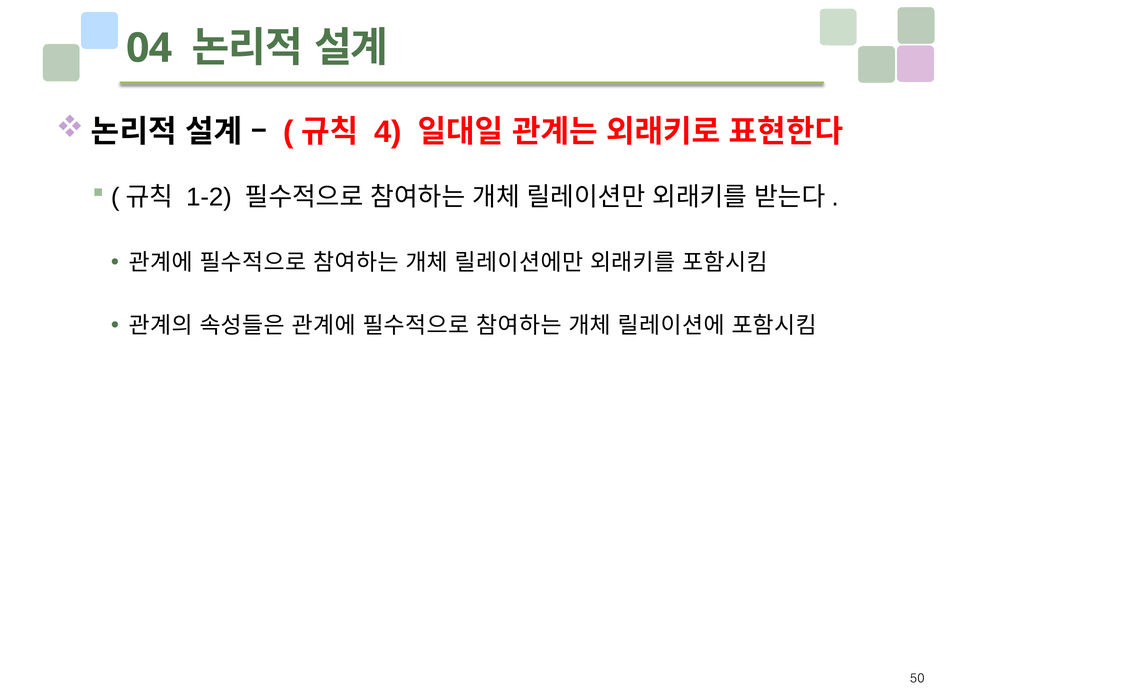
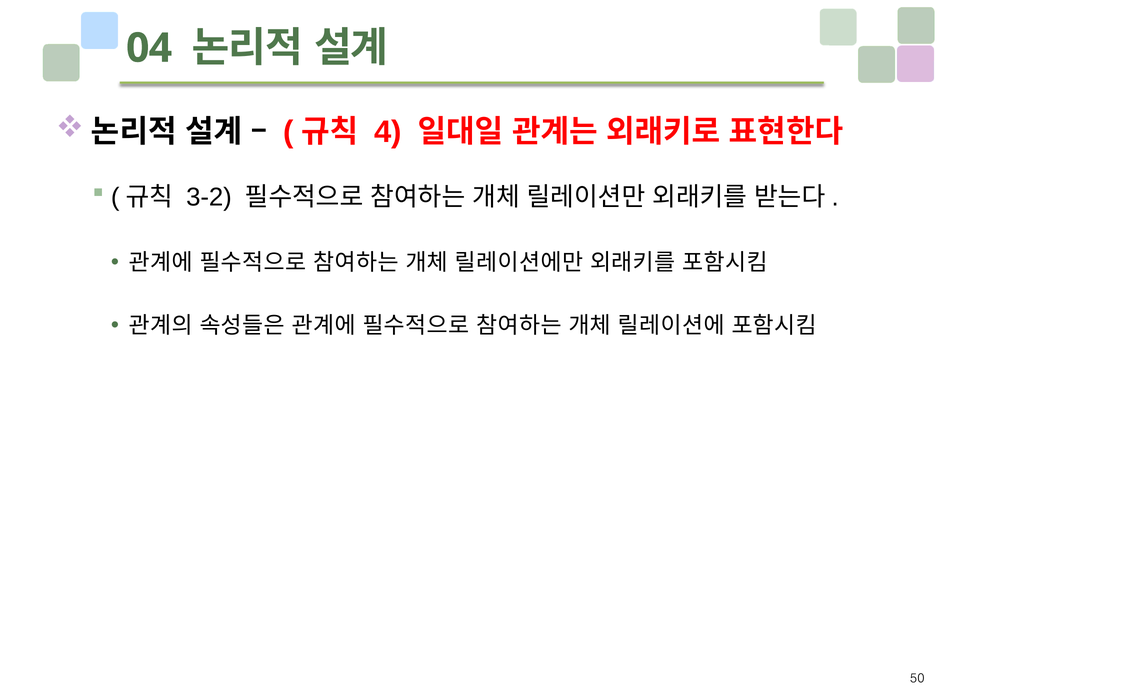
1-2: 1-2 -> 3-2 (209, 197)
